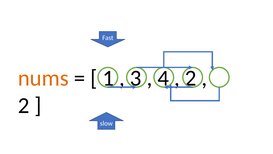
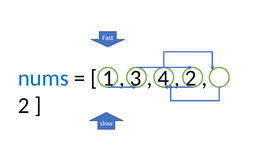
nums colour: orange -> blue (43, 78)
